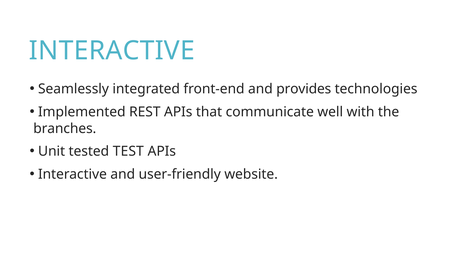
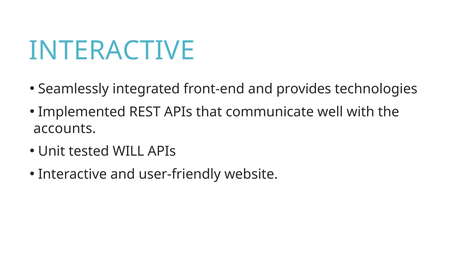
branches: branches -> accounts (65, 128)
TEST: TEST -> WILL (128, 151)
